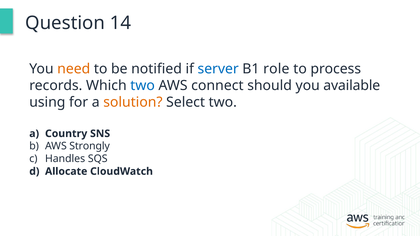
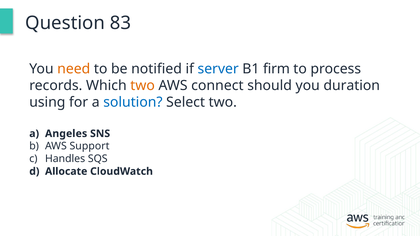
14: 14 -> 83 (121, 23)
role: role -> firm (276, 69)
two colour: blue -> orange (143, 86)
available: available -> duration (352, 86)
solution colour: orange -> blue (133, 102)
Country: Country -> Angeles (66, 134)
Strongly: Strongly -> Support (89, 146)
